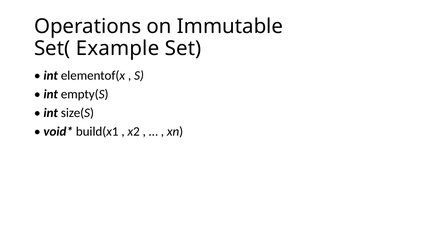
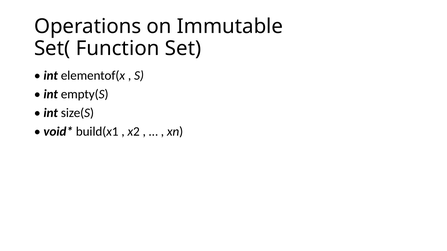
Example: Example -> Function (118, 49)
